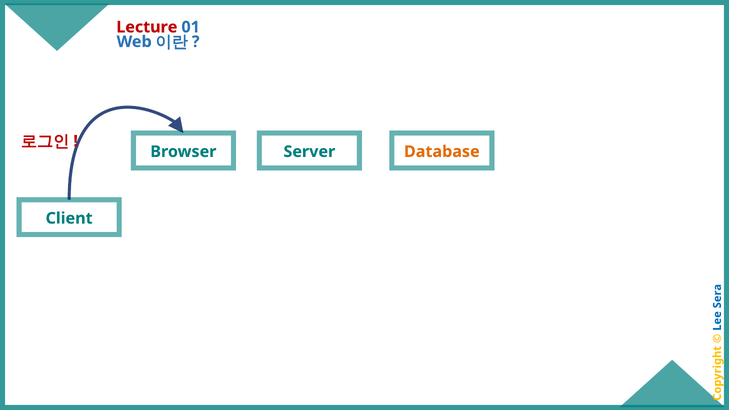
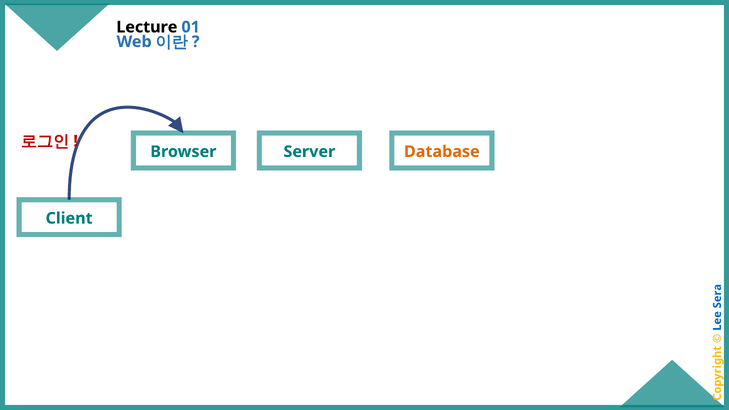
Lecture colour: red -> black (147, 27)
